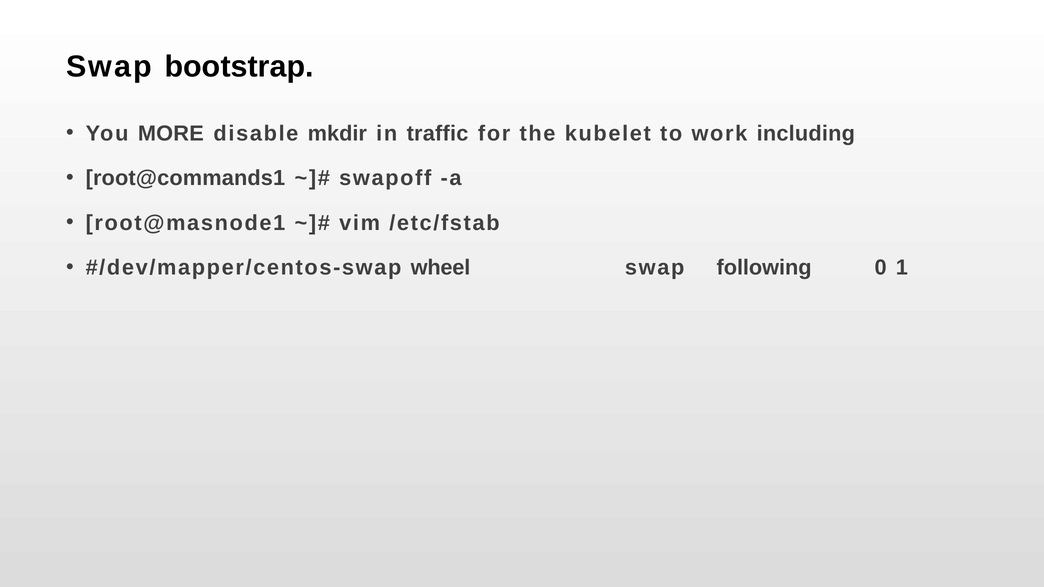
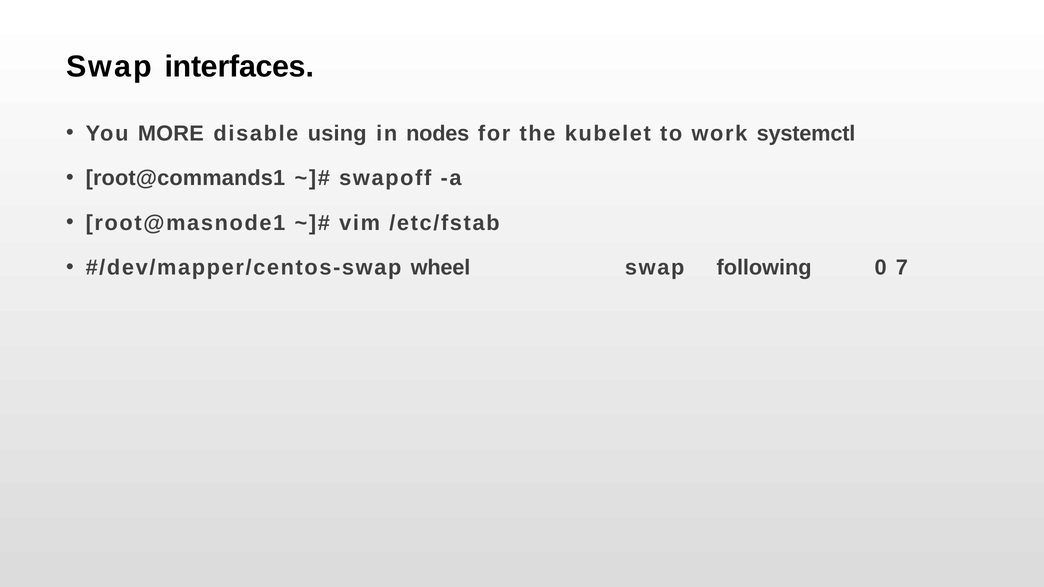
bootstrap: bootstrap -> interfaces (239, 67)
mkdir: mkdir -> using (337, 133)
traffic: traffic -> nodes (438, 133)
including: including -> systemctl (806, 133)
1: 1 -> 7 (902, 268)
